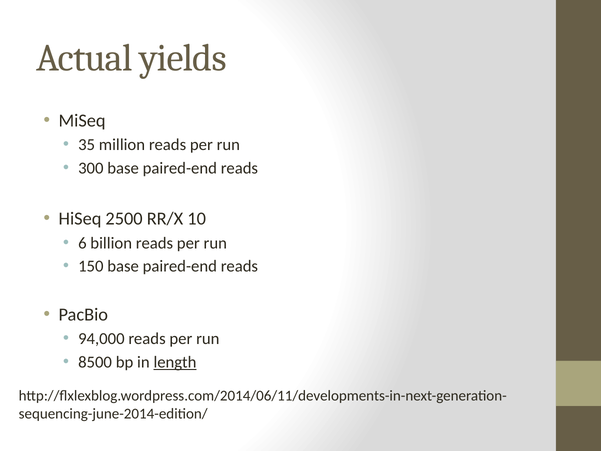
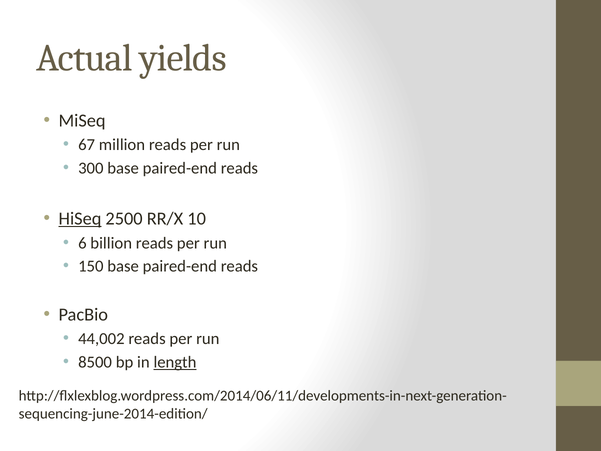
35: 35 -> 67 (87, 145)
HiSeq underline: none -> present (80, 219)
94,000: 94,000 -> 44,002 (101, 339)
